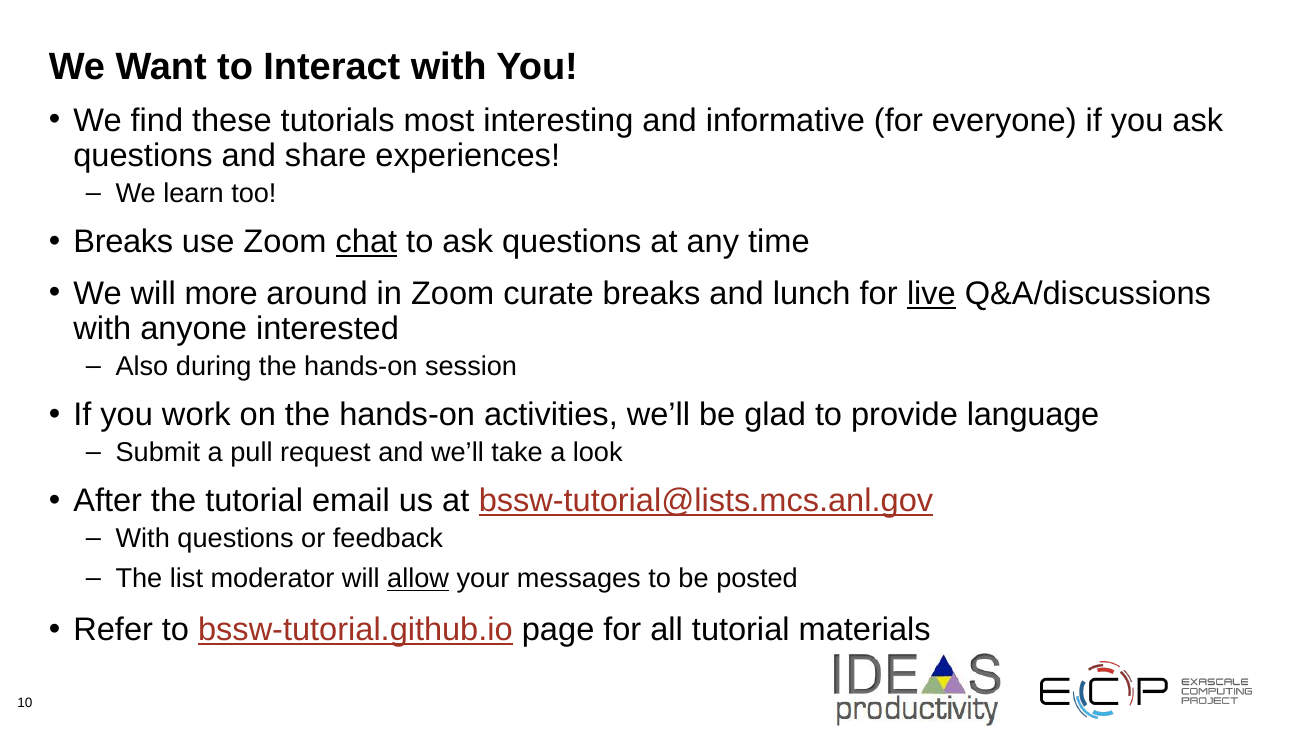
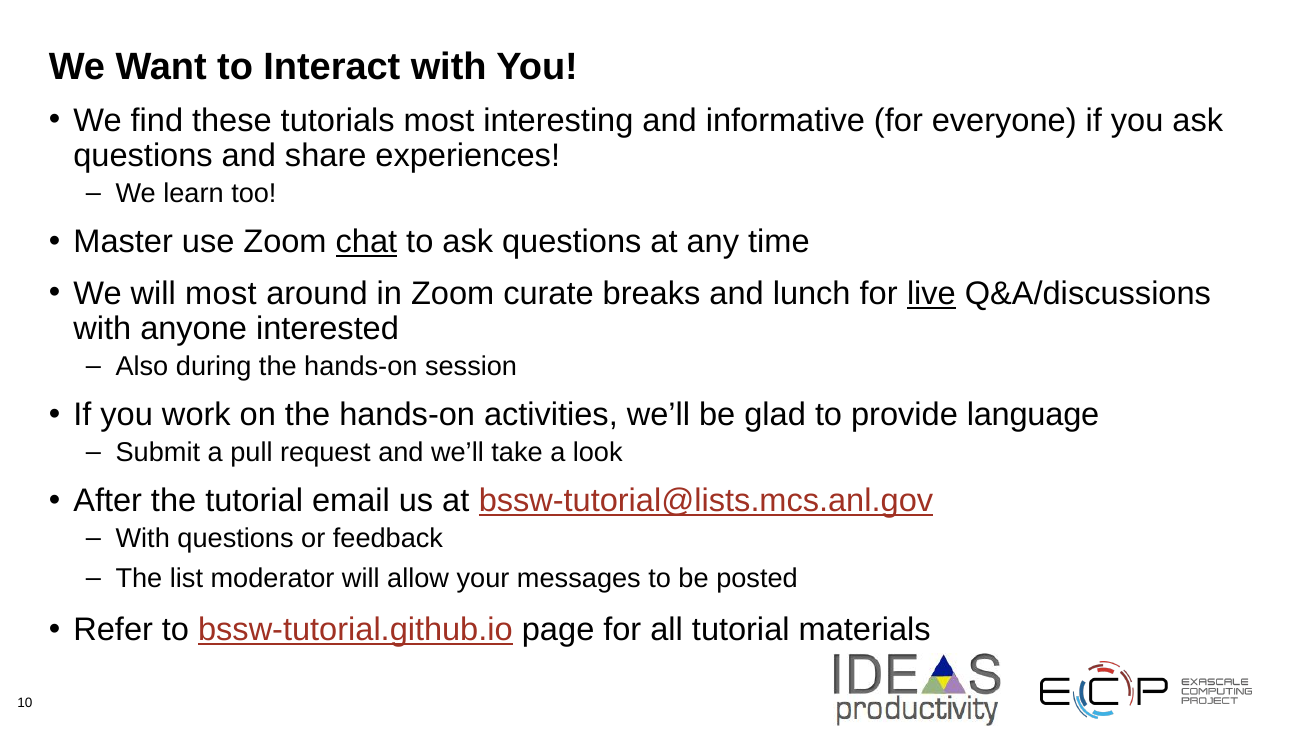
Breaks: Breaks -> Master (123, 242)
will more: more -> most (221, 293)
allow underline: present -> none (418, 578)
